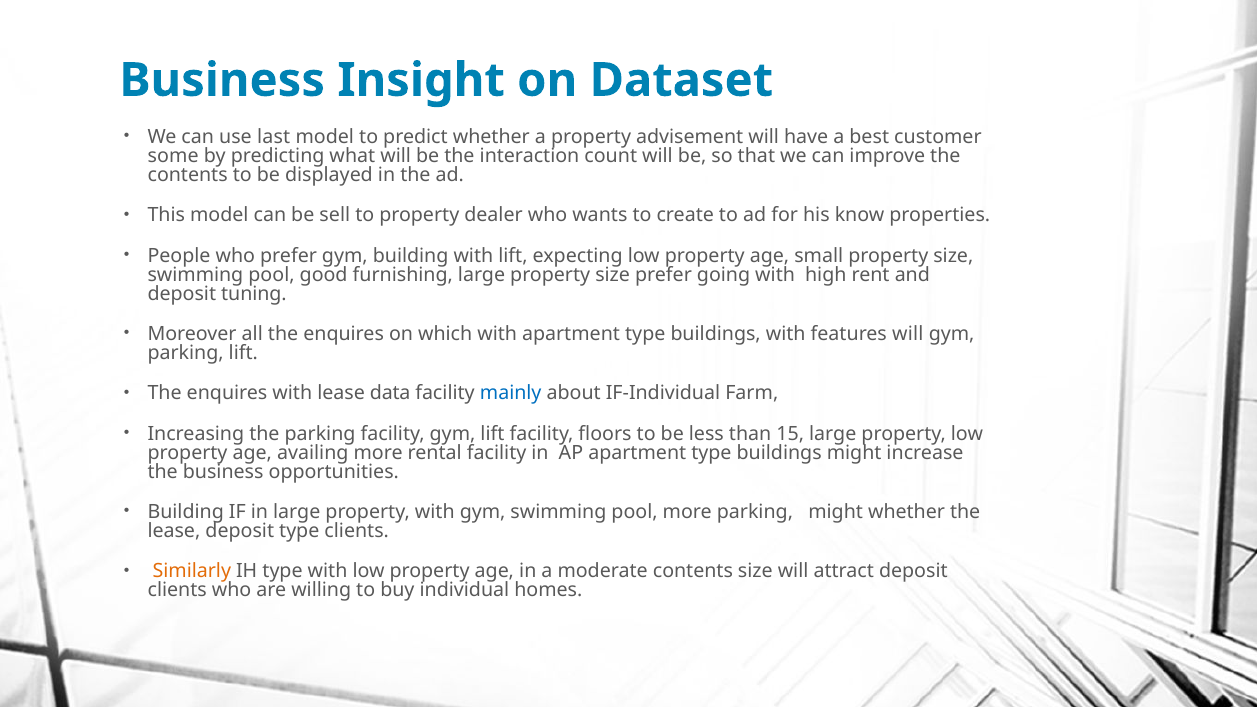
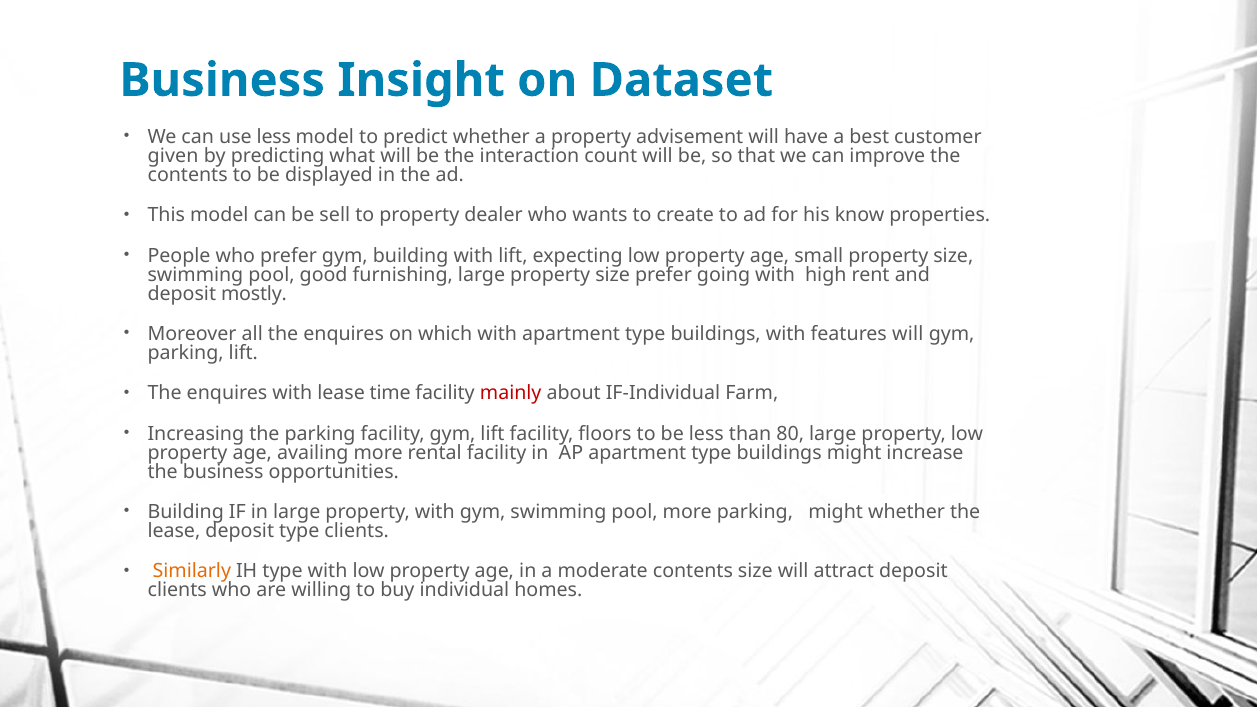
use last: last -> less (274, 137)
some: some -> given (173, 156)
tuning: tuning -> mostly (254, 294)
data: data -> time (390, 393)
mainly colour: blue -> red (511, 393)
15: 15 -> 80 (790, 434)
